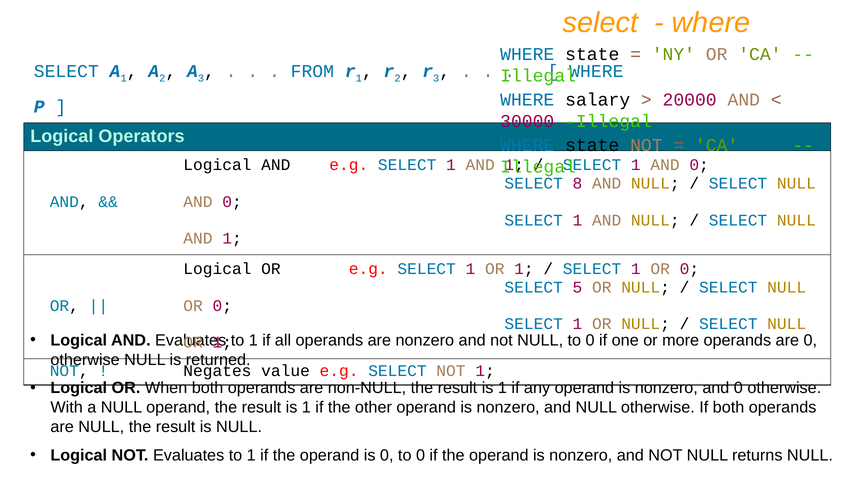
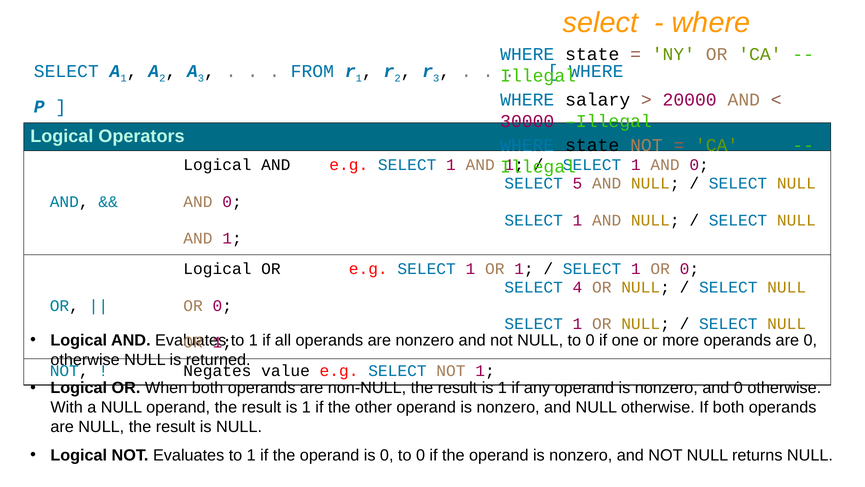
8: 8 -> 5 (577, 183)
5: 5 -> 4 (577, 287)
